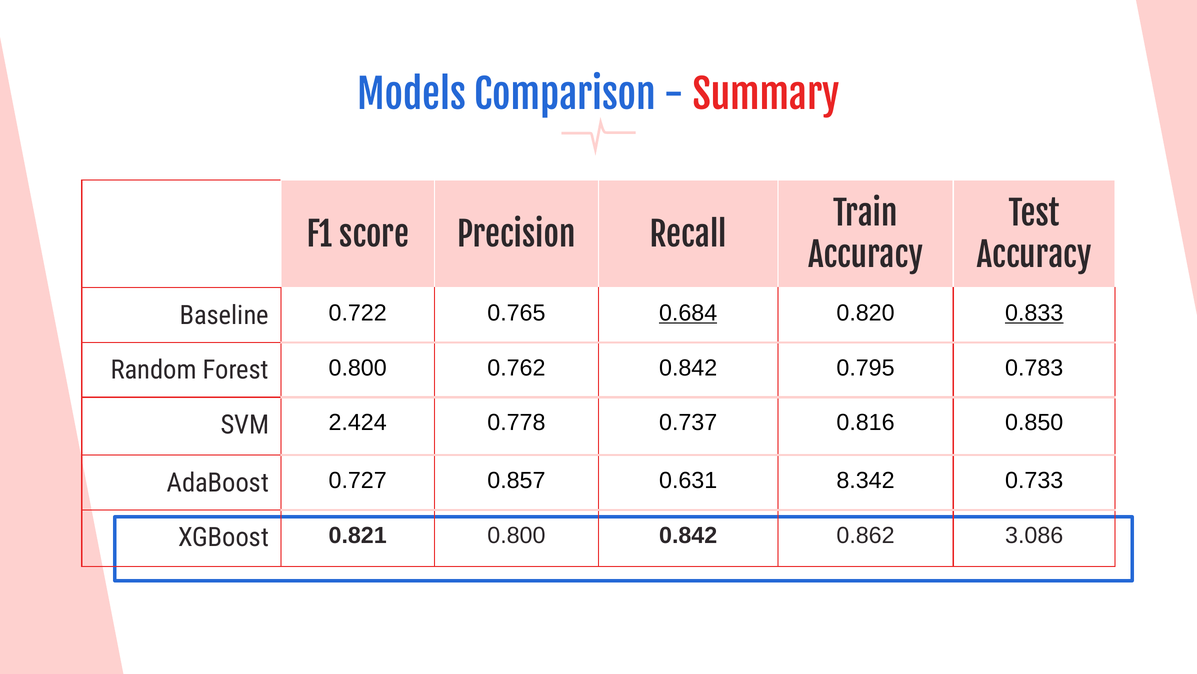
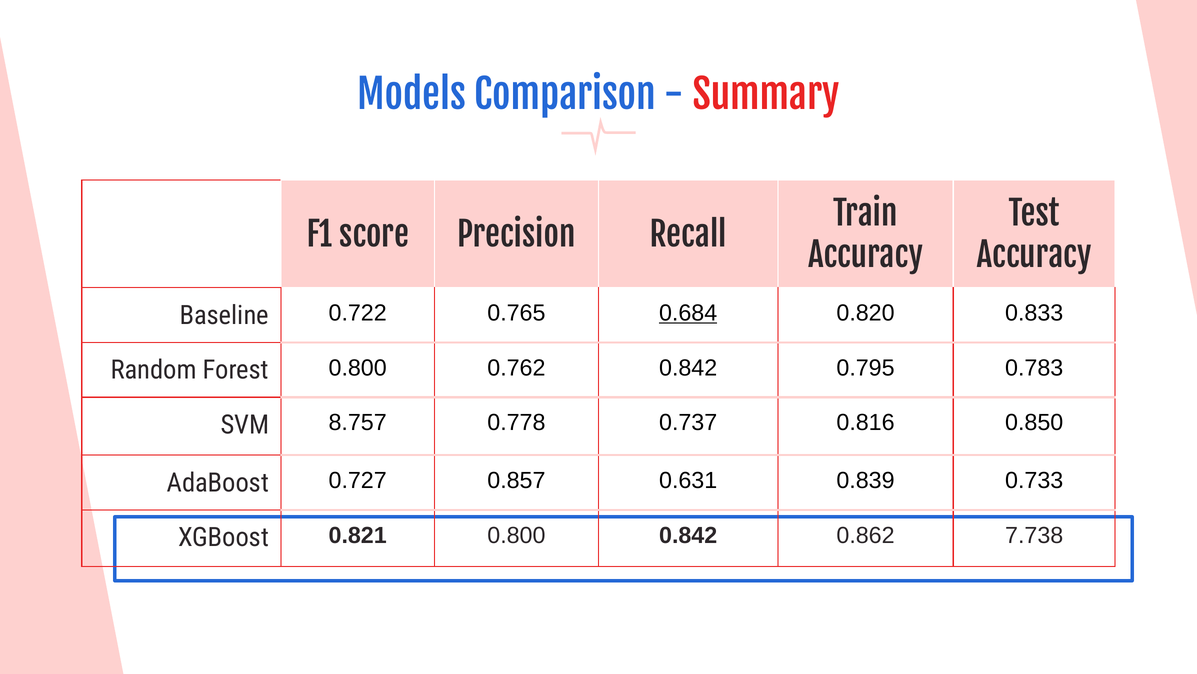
0.833 underline: present -> none (1034, 313)
2.424: 2.424 -> 8.757 (358, 422)
8.342: 8.342 -> 0.839 (866, 480)
3.086: 3.086 -> 7.738 (1034, 535)
